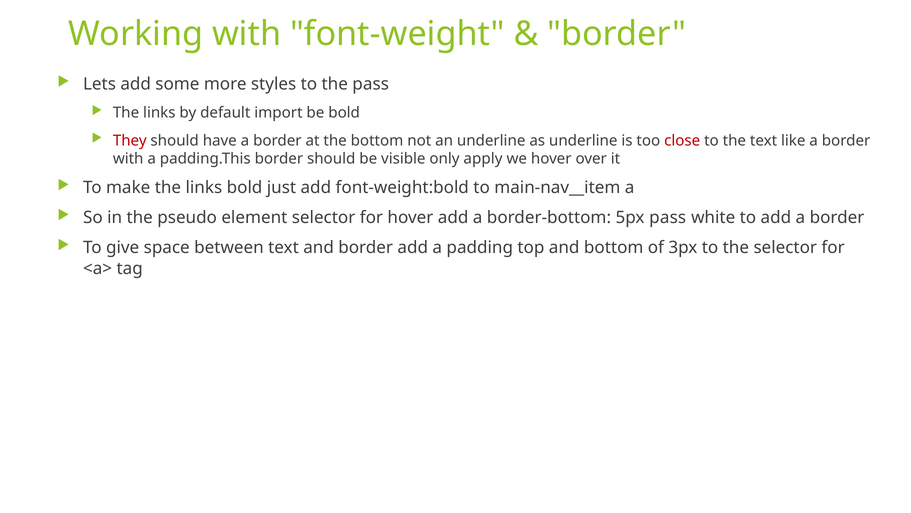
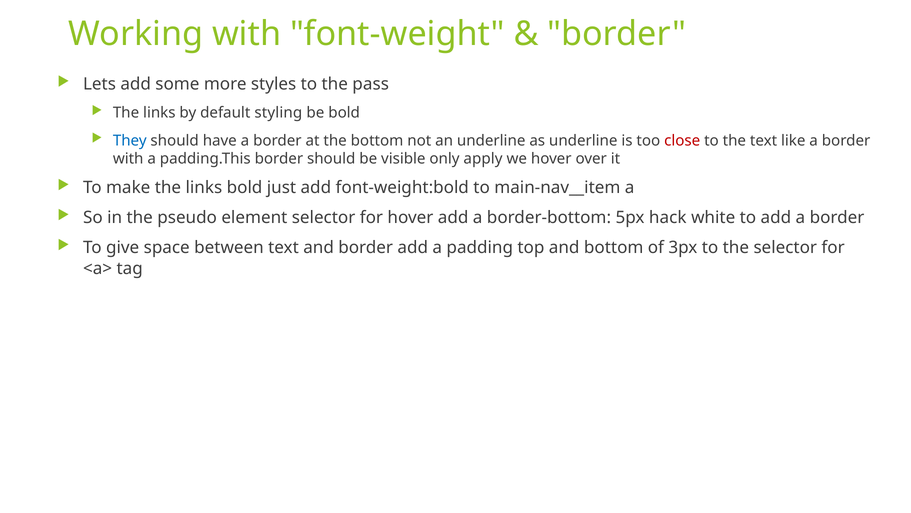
import: import -> styling (278, 113)
They colour: red -> blue (130, 140)
5px pass: pass -> hack (668, 218)
